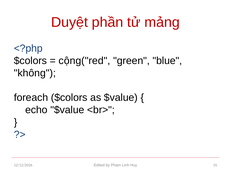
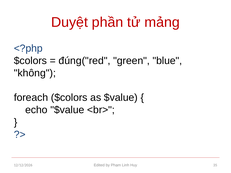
cộng("red: cộng("red -> đúng("red (84, 61)
